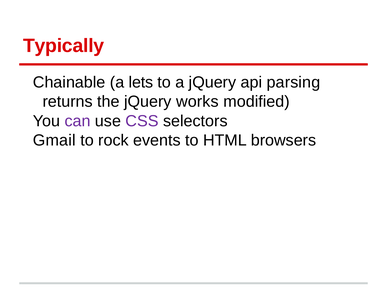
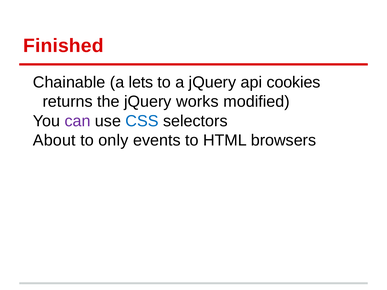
Typically: Typically -> Finished (63, 46)
parsing: parsing -> cookies (294, 82)
CSS colour: purple -> blue (142, 121)
Gmail: Gmail -> About (54, 140)
rock: rock -> only (113, 140)
